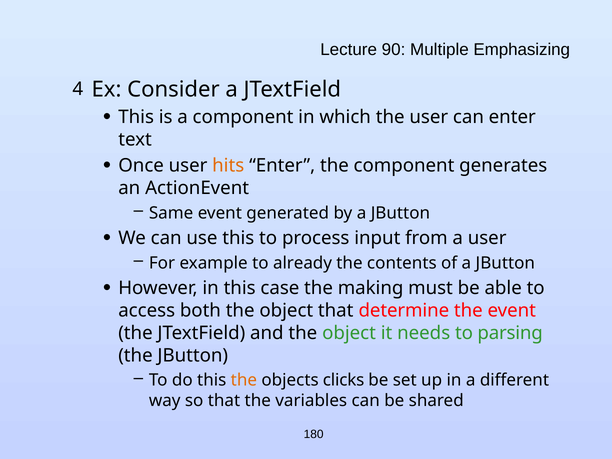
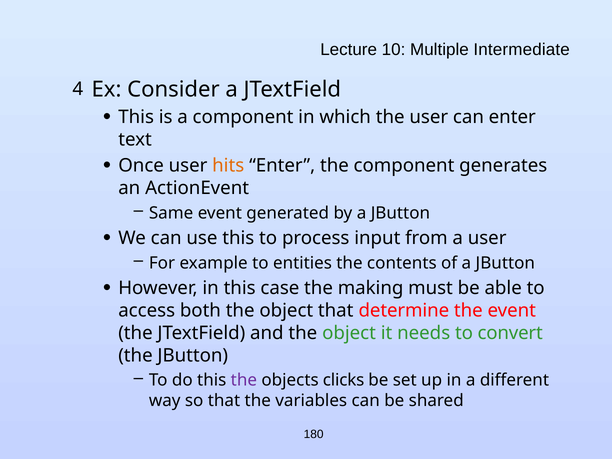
90: 90 -> 10 (394, 50)
Emphasizing: Emphasizing -> Intermediate (522, 50)
already: already -> entities (302, 263)
parsing: parsing -> convert (510, 333)
the colour: orange -> purple (244, 380)
